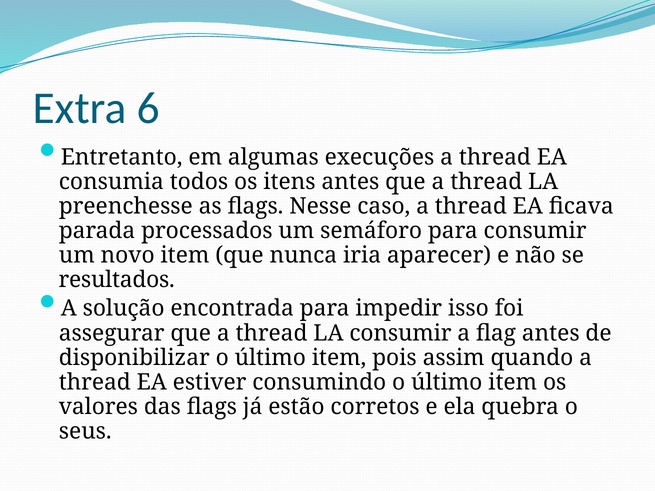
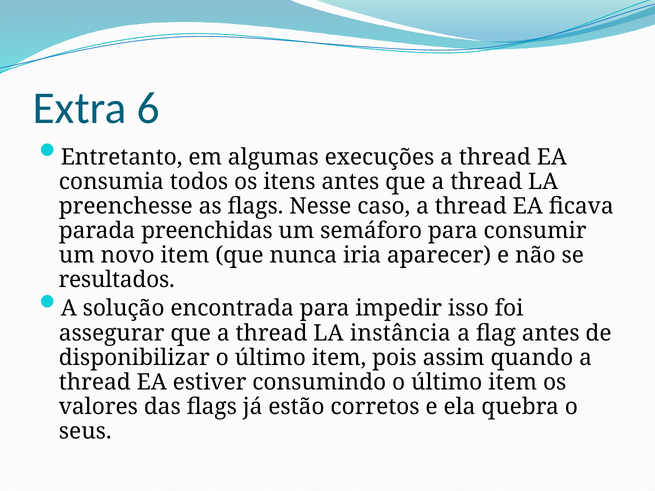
processados: processados -> preenchidas (207, 231)
LA consumir: consumir -> instância (400, 333)
